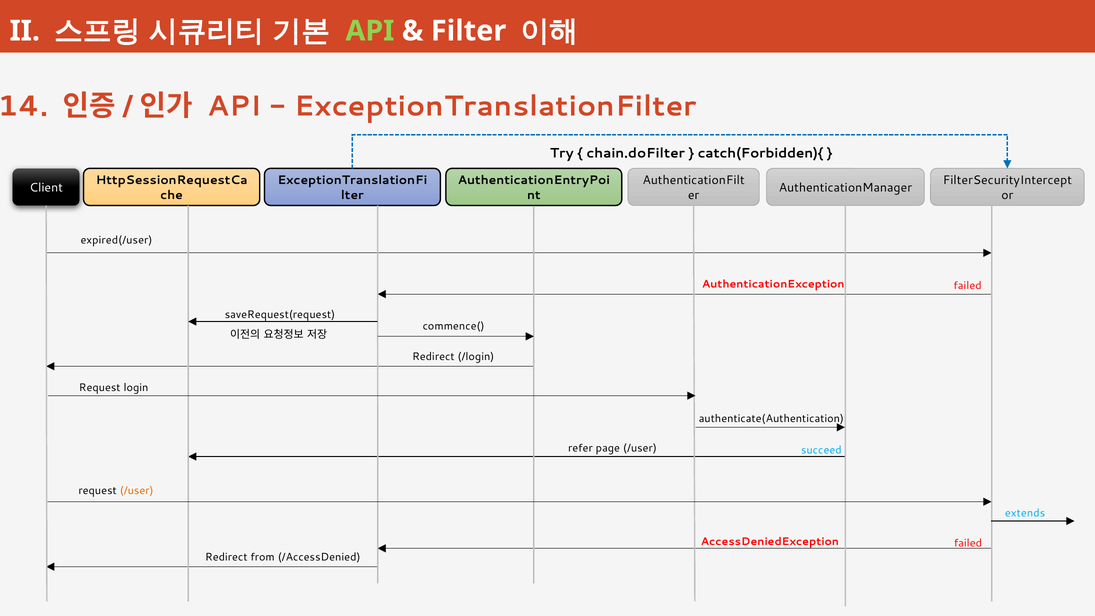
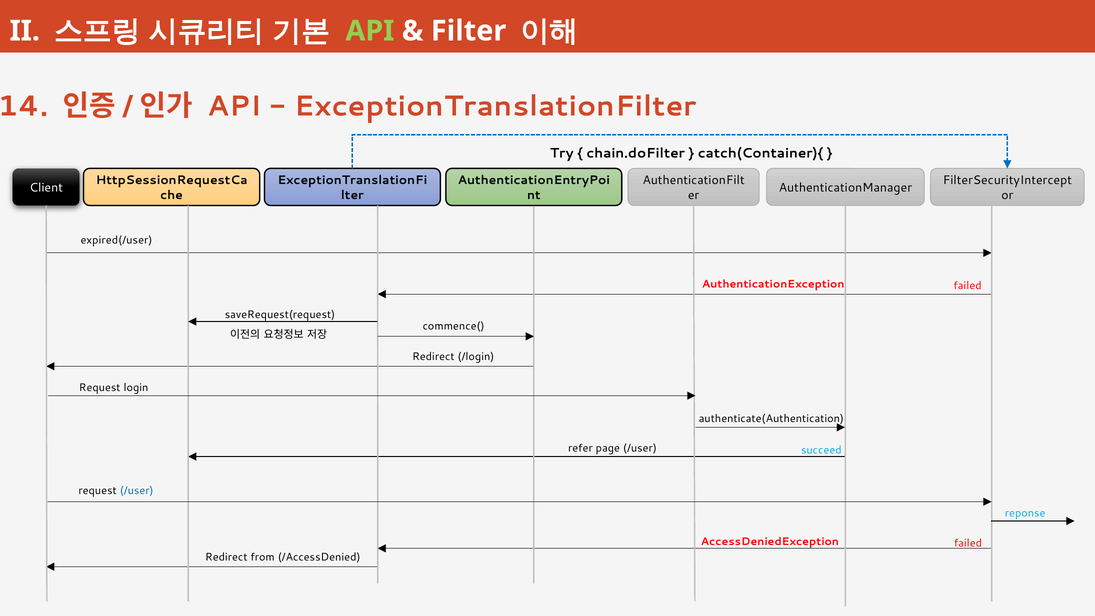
catch(Forbidden){: catch(Forbidden){ -> catch(Container){ (760, 153)
/user colour: orange -> blue (137, 491)
extends: extends -> reponse (1025, 513)
